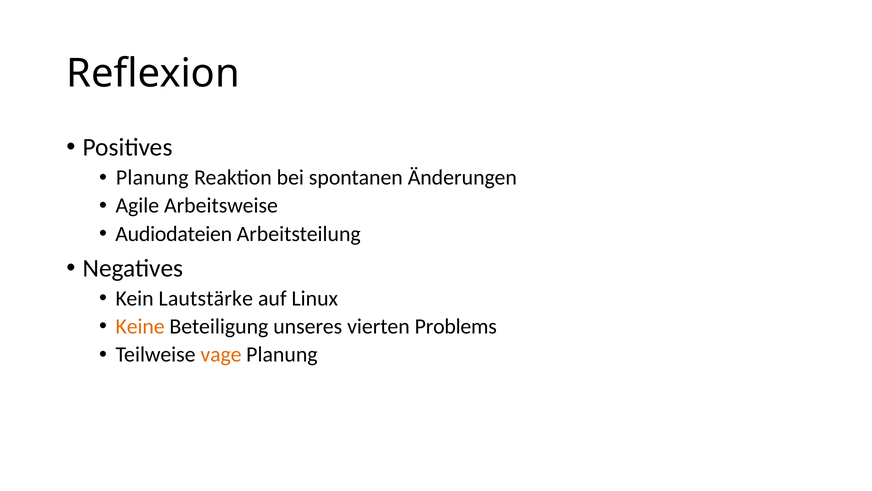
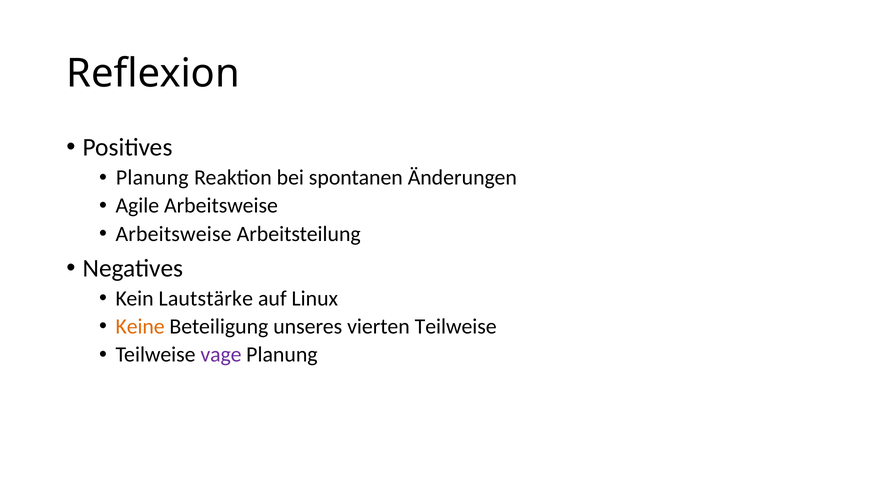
Audiodateien: Audiodateien -> Arbeitsweise (174, 234)
vierten Problems: Problems -> Teilweise (456, 326)
vage colour: orange -> purple (221, 354)
